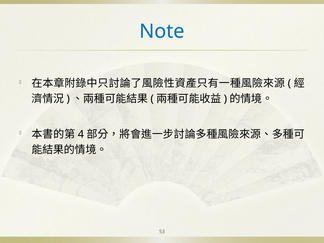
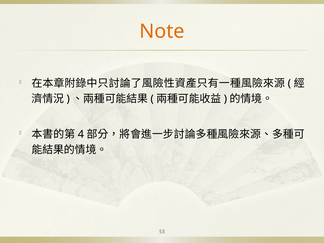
Note colour: blue -> orange (162, 31)
